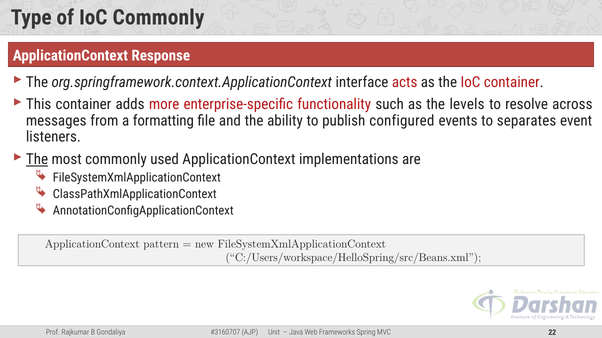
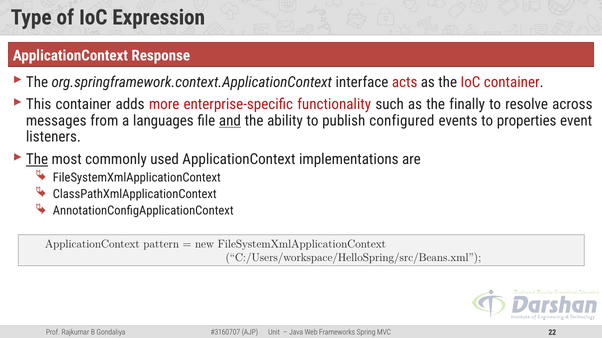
IoC Commonly: Commonly -> Expression (159, 17)
levels: levels -> finally (467, 105)
formatting: formatting -> languages (163, 121)
and underline: none -> present (230, 121)
separates: separates -> properties (527, 121)
